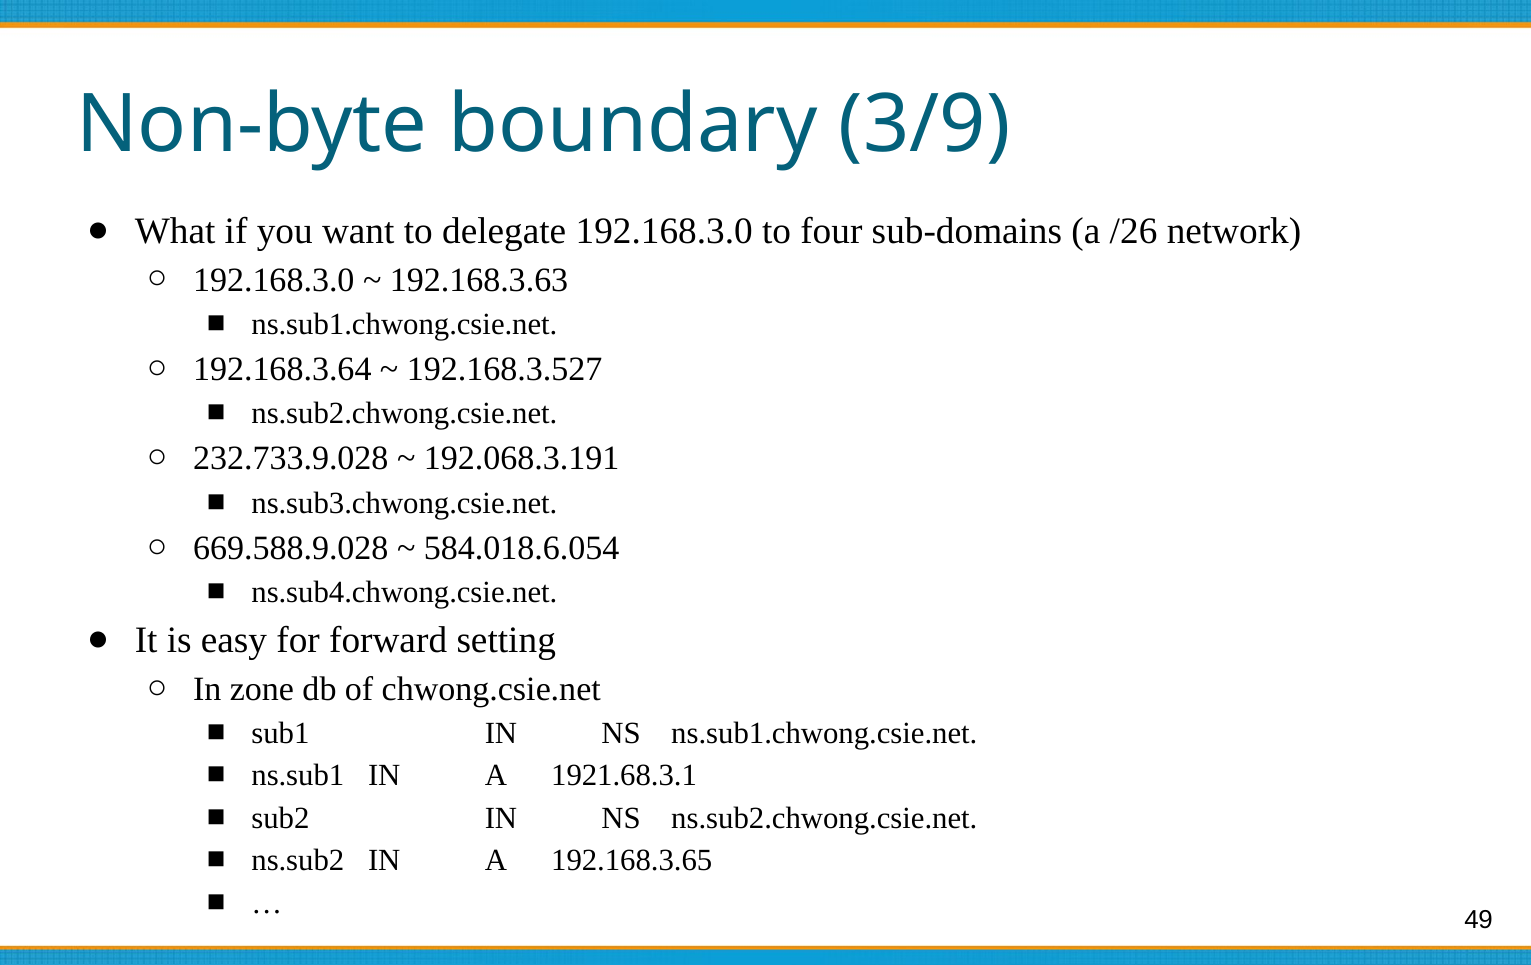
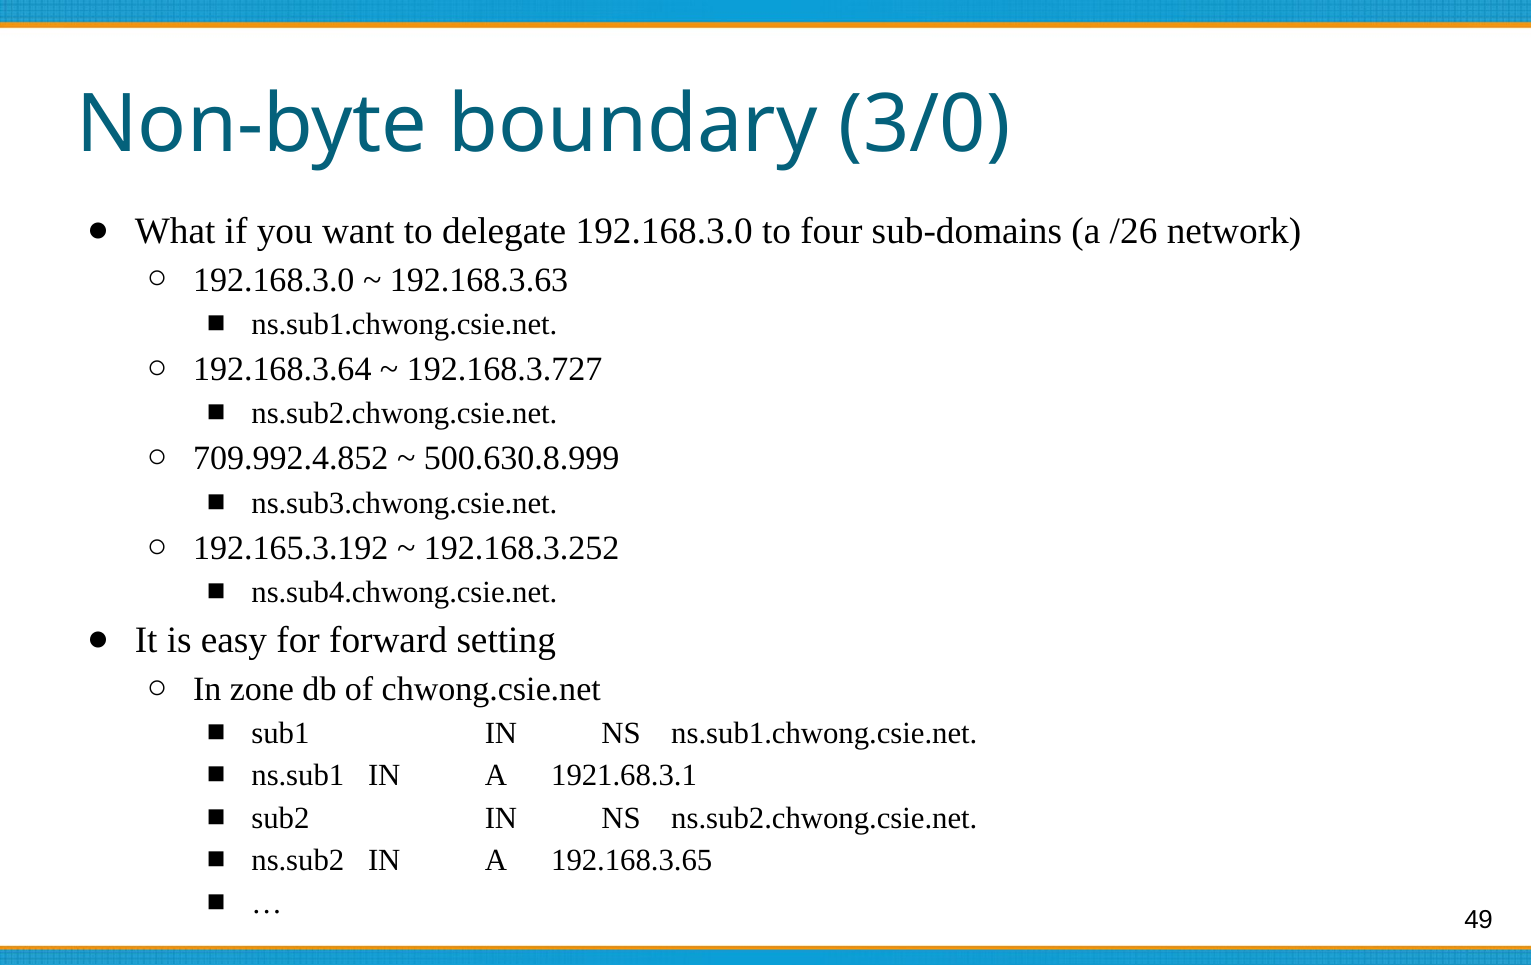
3/9: 3/9 -> 3/0 (925, 125)
192.168.3.527: 192.168.3.527 -> 192.168.3.727 (505, 369)
232.733.9.028: 232.733.9.028 -> 709.992.4.852 (291, 459)
192.068.3.191: 192.068.3.191 -> 500.630.8.999 (522, 459)
669.588.9.028: 669.588.9.028 -> 192.165.3.192 (291, 548)
584.018.6.054: 584.018.6.054 -> 192.168.3.252 (522, 548)
